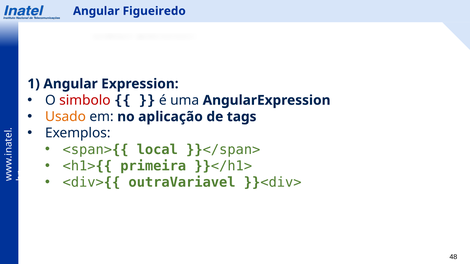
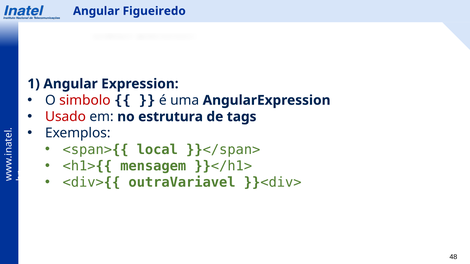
Usado colour: orange -> red (65, 117)
aplicação: aplicação -> estrutura (171, 117)
primeira: primeira -> mensagem (153, 166)
